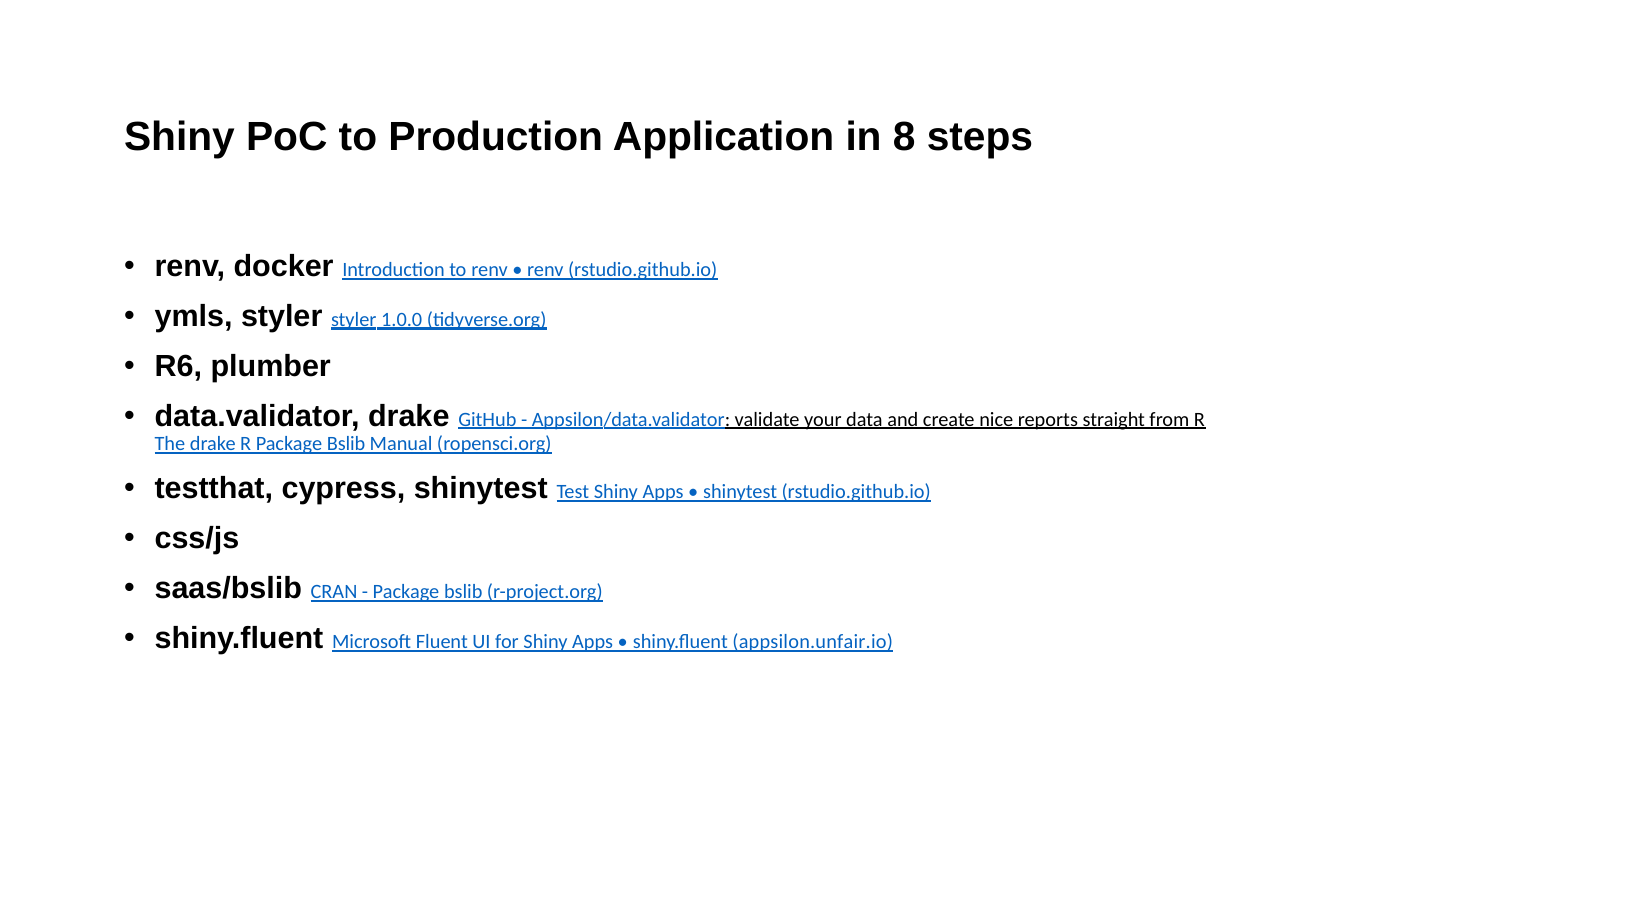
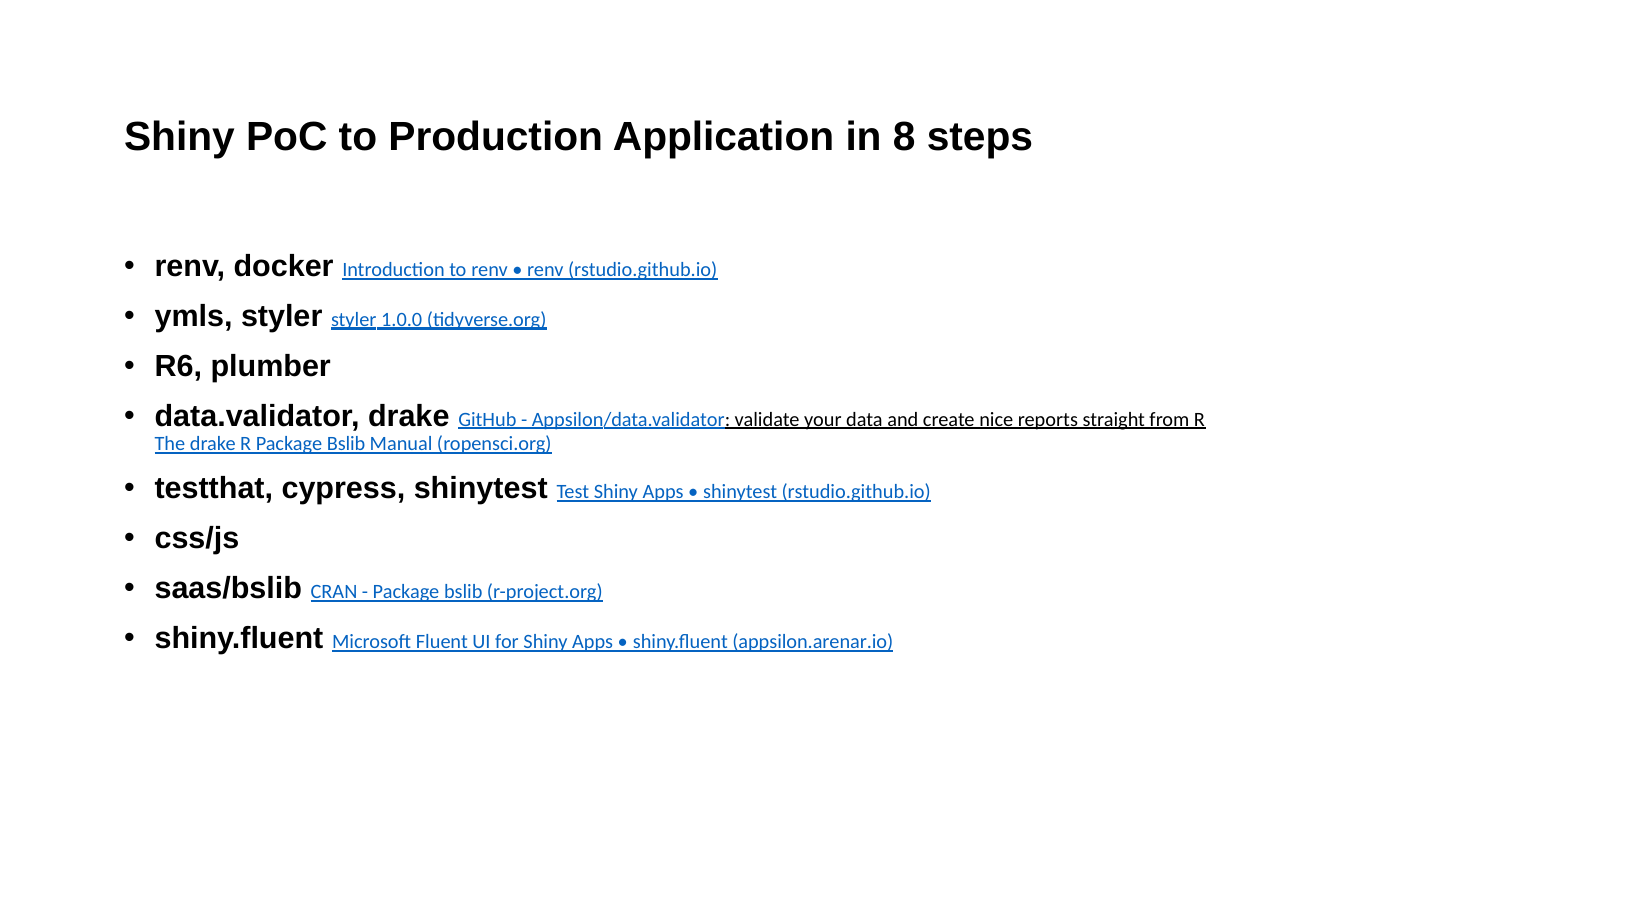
appsilon.unfair.io: appsilon.unfair.io -> appsilon.arenar.io (813, 641)
